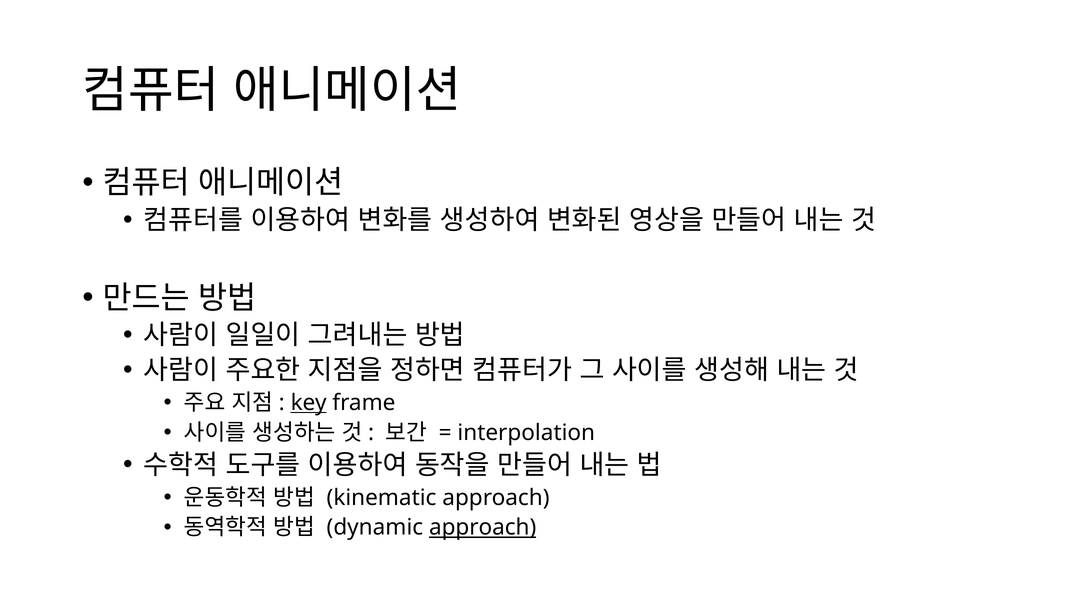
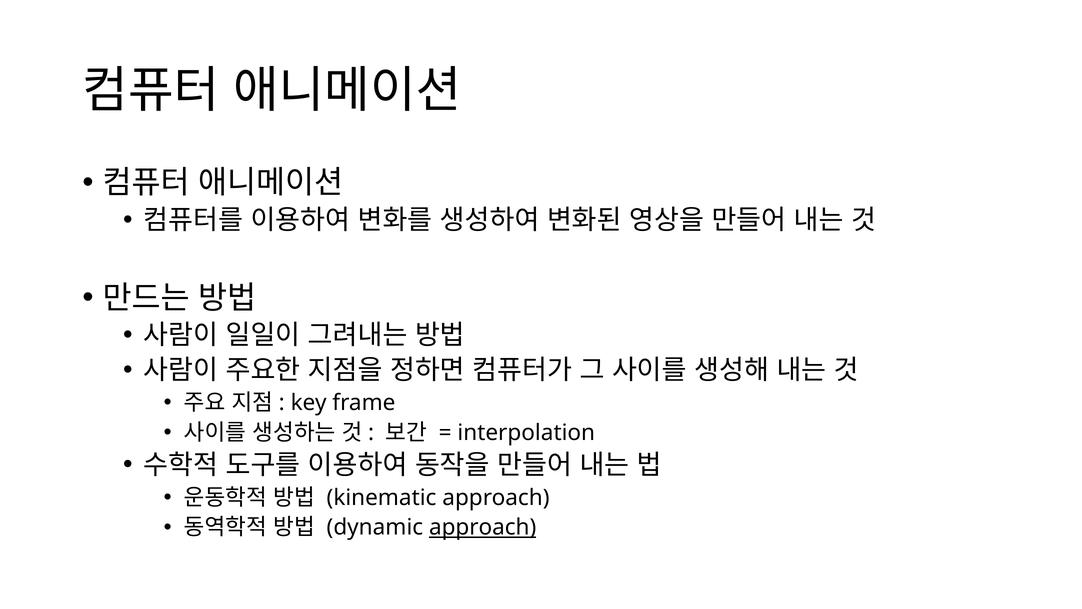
key underline: present -> none (309, 402)
